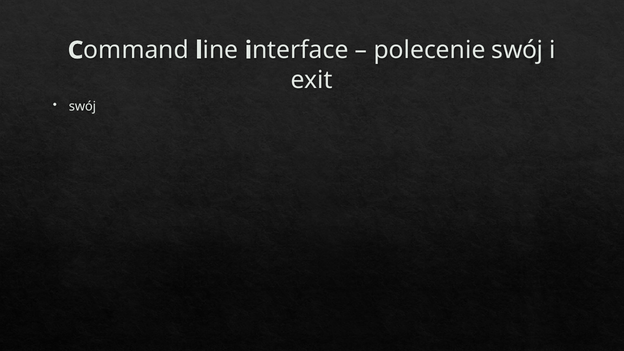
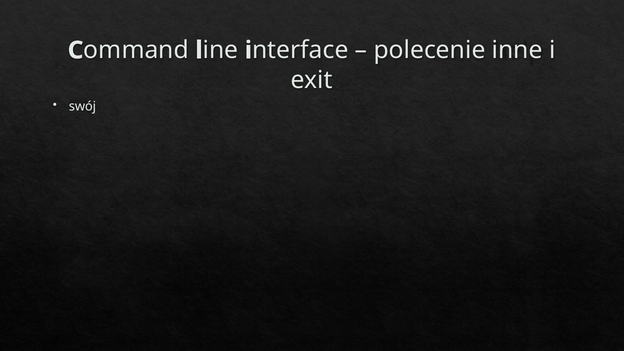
polecenie swój: swój -> inne (517, 50)
